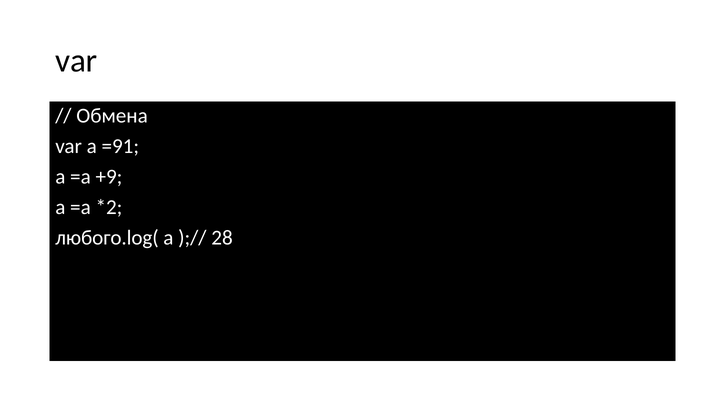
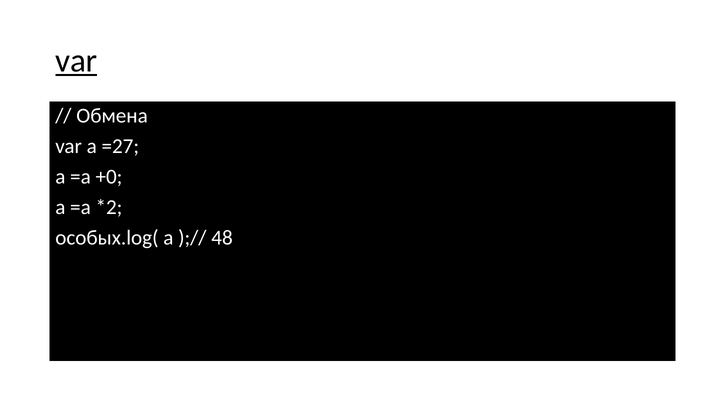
var underline: none -> present (76, 61)
=91: =91 -> =27 (120, 146)
+9: +9 -> +0 (109, 177)
любого.log(: любого.log( -> особых.log( (107, 238)
28: 28 -> 48 (222, 238)
